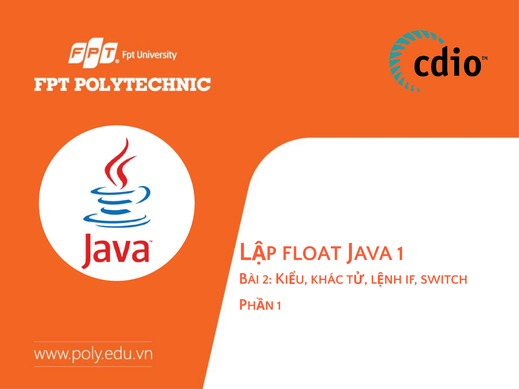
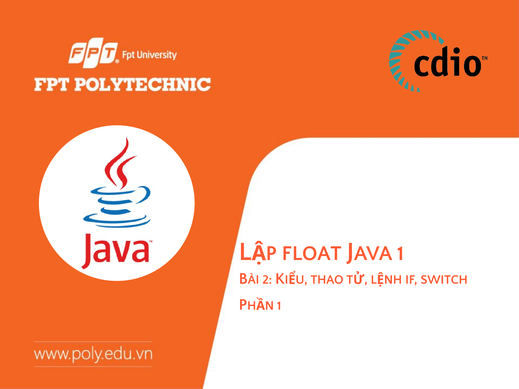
KHÁC: KHÁC -> THAO (327, 280)
